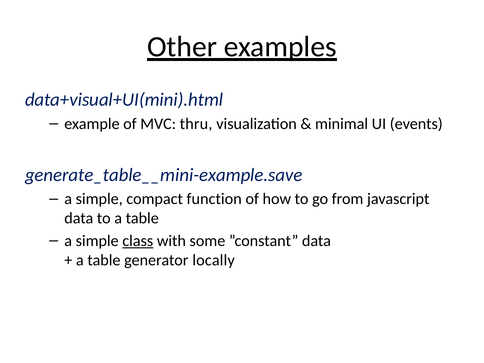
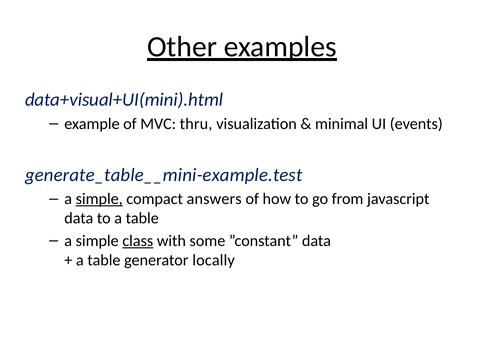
generate_table__mini-example.save: generate_table__mini-example.save -> generate_table__mini-example.test (164, 175)
simple underline: none -> present (99, 199)
function: function -> answers (214, 199)
